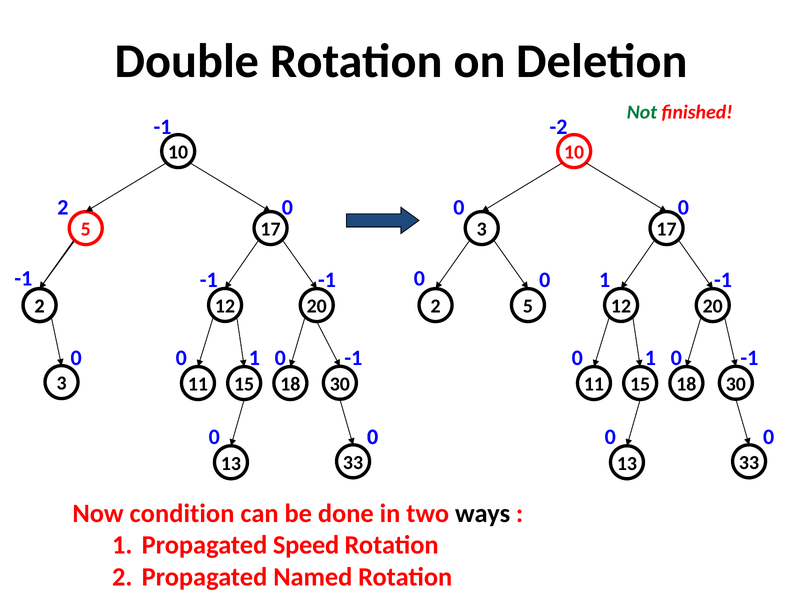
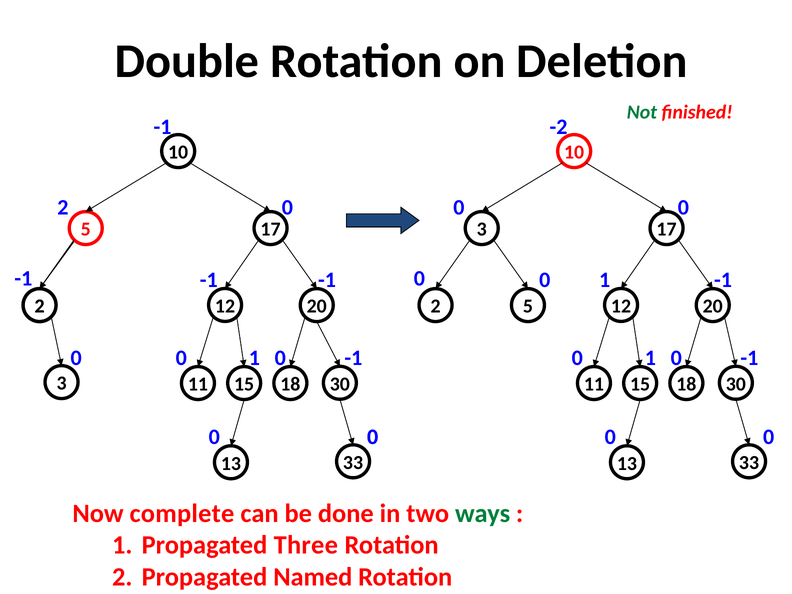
condition: condition -> complete (182, 514)
ways colour: black -> green (483, 514)
Speed: Speed -> Three (306, 545)
